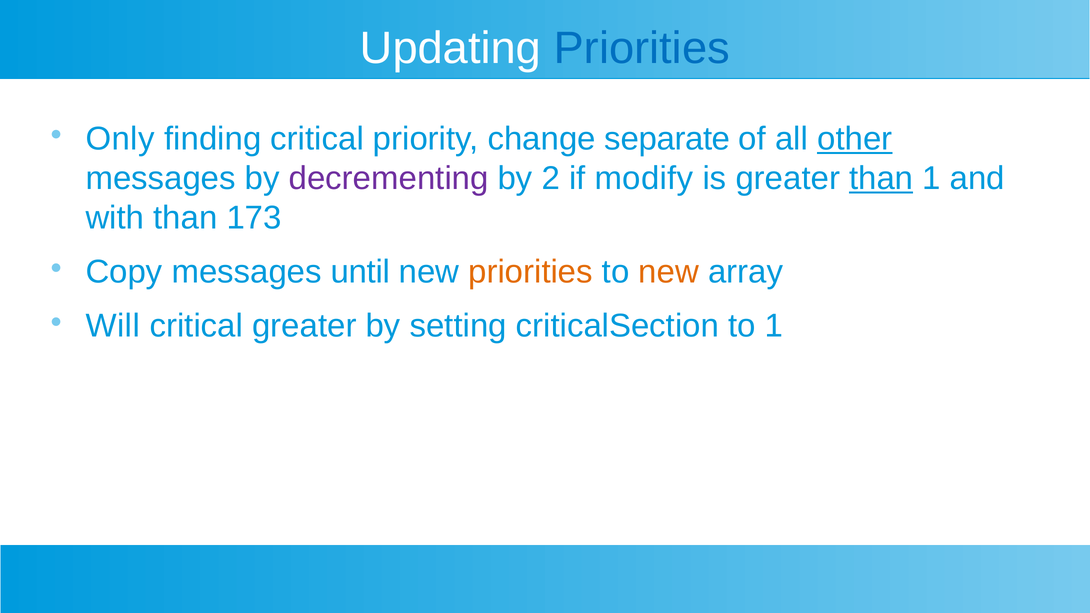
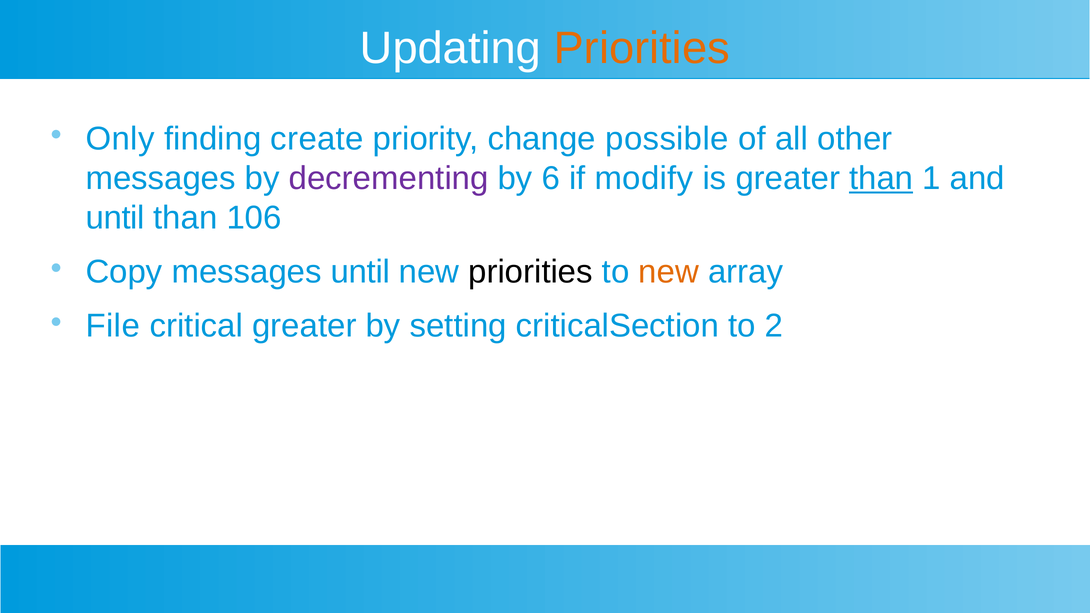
Priorities colour: blue -> orange (642, 48)
finding critical: critical -> create (317, 139)
separate: separate -> possible (667, 139)
other underline: present -> none (855, 139)
2: 2 -> 6 (551, 178)
with: with -> until (115, 218)
173: 173 -> 106 (254, 218)
priorities colour: orange -> black (531, 272)
Will: Will -> File (113, 326)
to 1: 1 -> 2 (774, 326)
